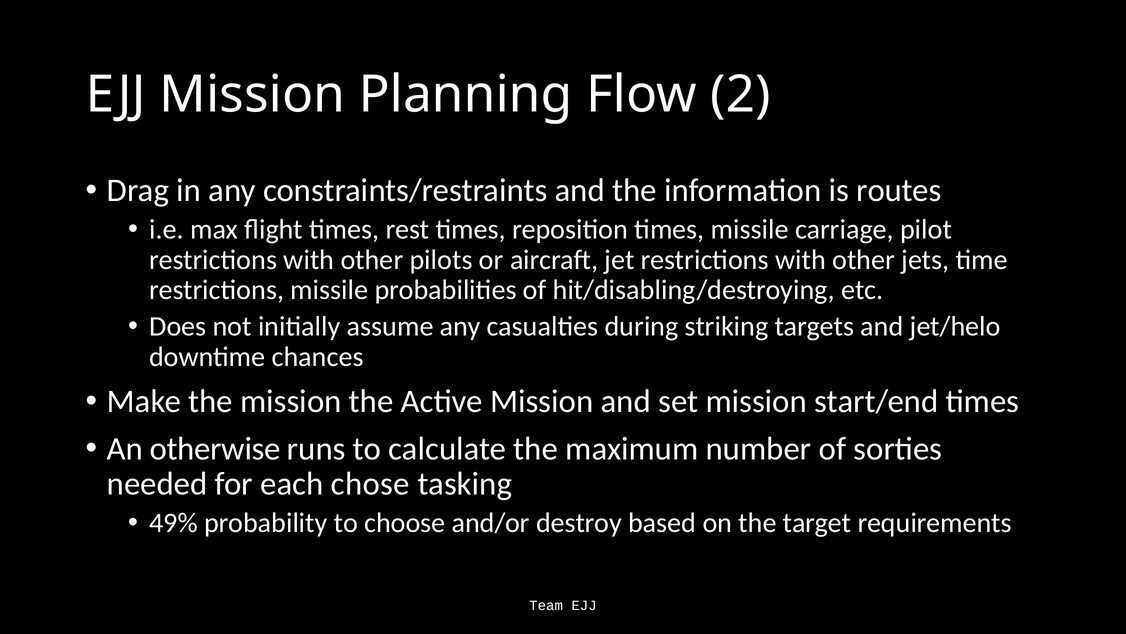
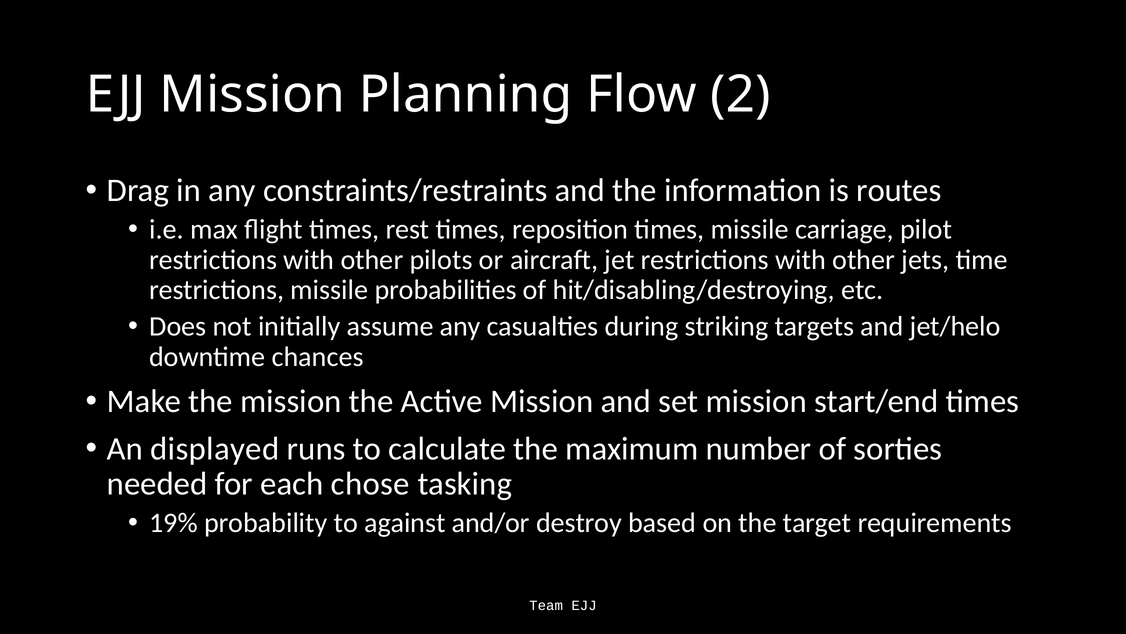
otherwise: otherwise -> displayed (215, 448)
49%: 49% -> 19% (173, 522)
choose: choose -> against (405, 522)
